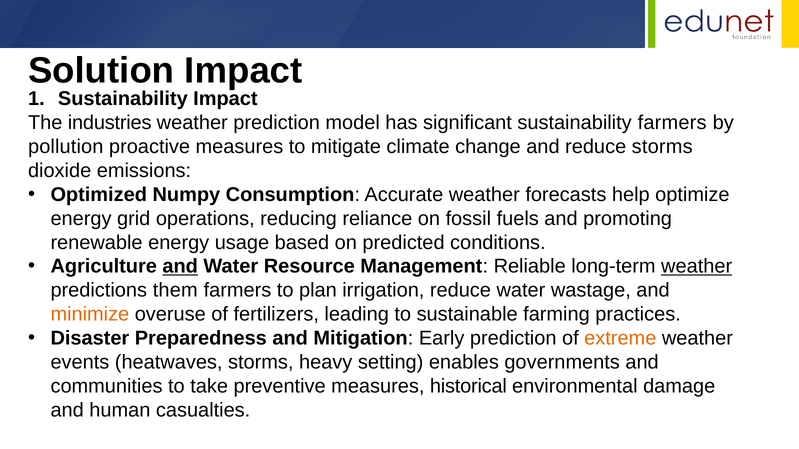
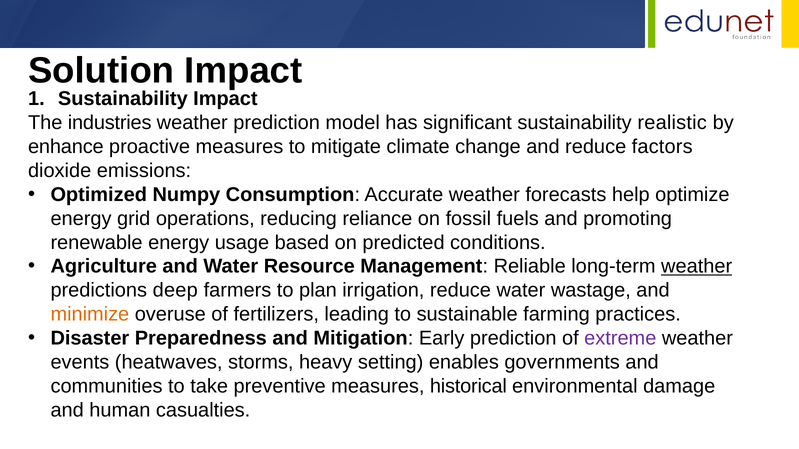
sustainability farmers: farmers -> realistic (672, 123)
pollution: pollution -> enhance (66, 147)
reduce storms: storms -> factors (662, 147)
and underline: present -> none (180, 267)
them: them -> deep (175, 291)
extreme colour: orange -> purple (620, 339)
